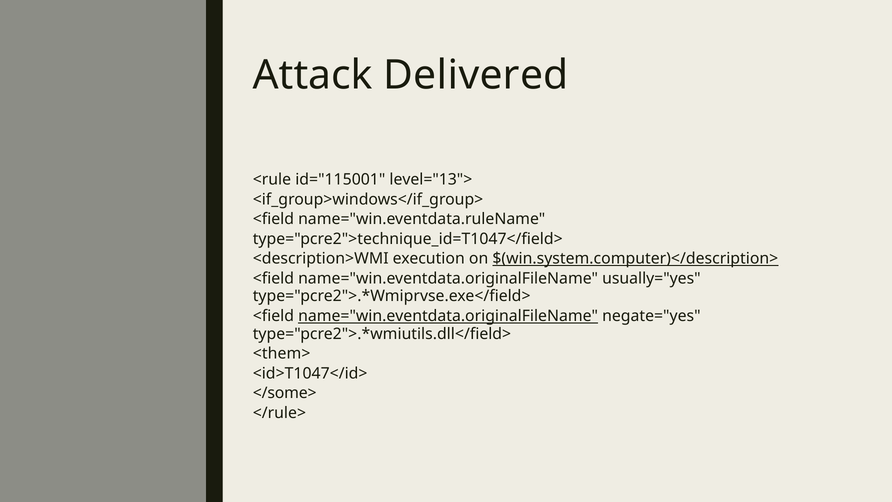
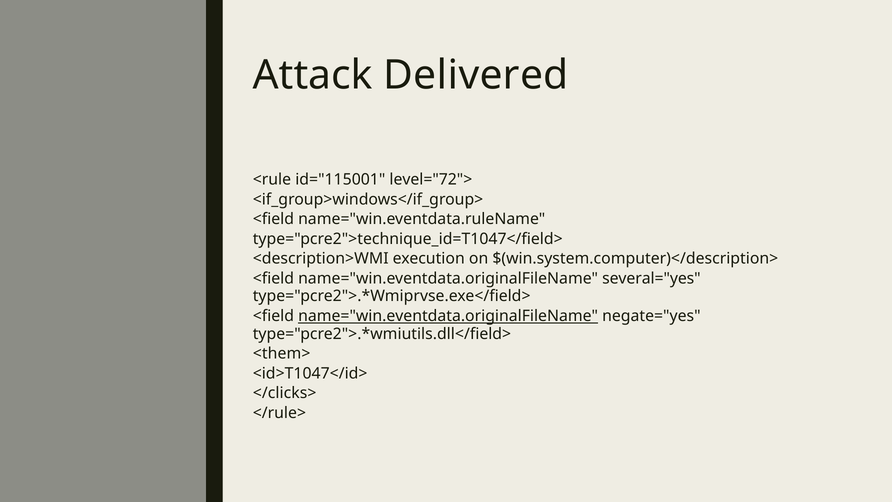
level="13">: level="13"> -> level="72"> (431, 180)
$(win.system.computer)</description> underline: present -> none (635, 259)
usually="yes: usually="yes -> several="yes (651, 278)
</some>: </some> -> </clicks> (285, 393)
